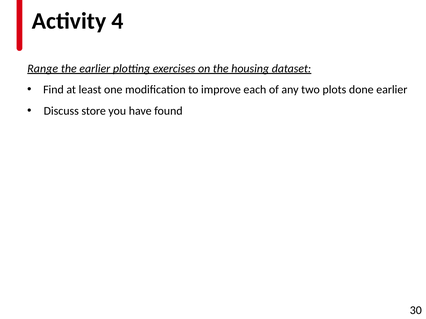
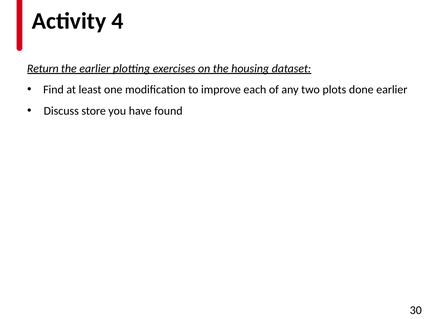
Range: Range -> Return (43, 69)
